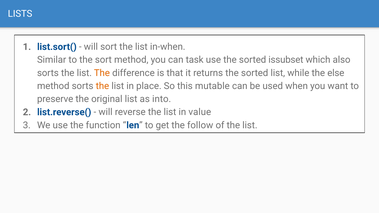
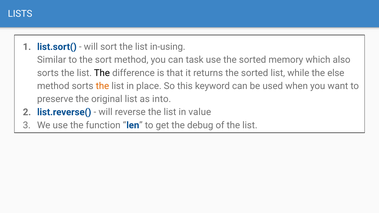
in-when: in-when -> in-using (168, 47)
issubset: issubset -> memory (286, 60)
The colour: orange -> black (102, 73)
mutable: mutable -> keyword (212, 86)
follow: follow -> debug (200, 125)
